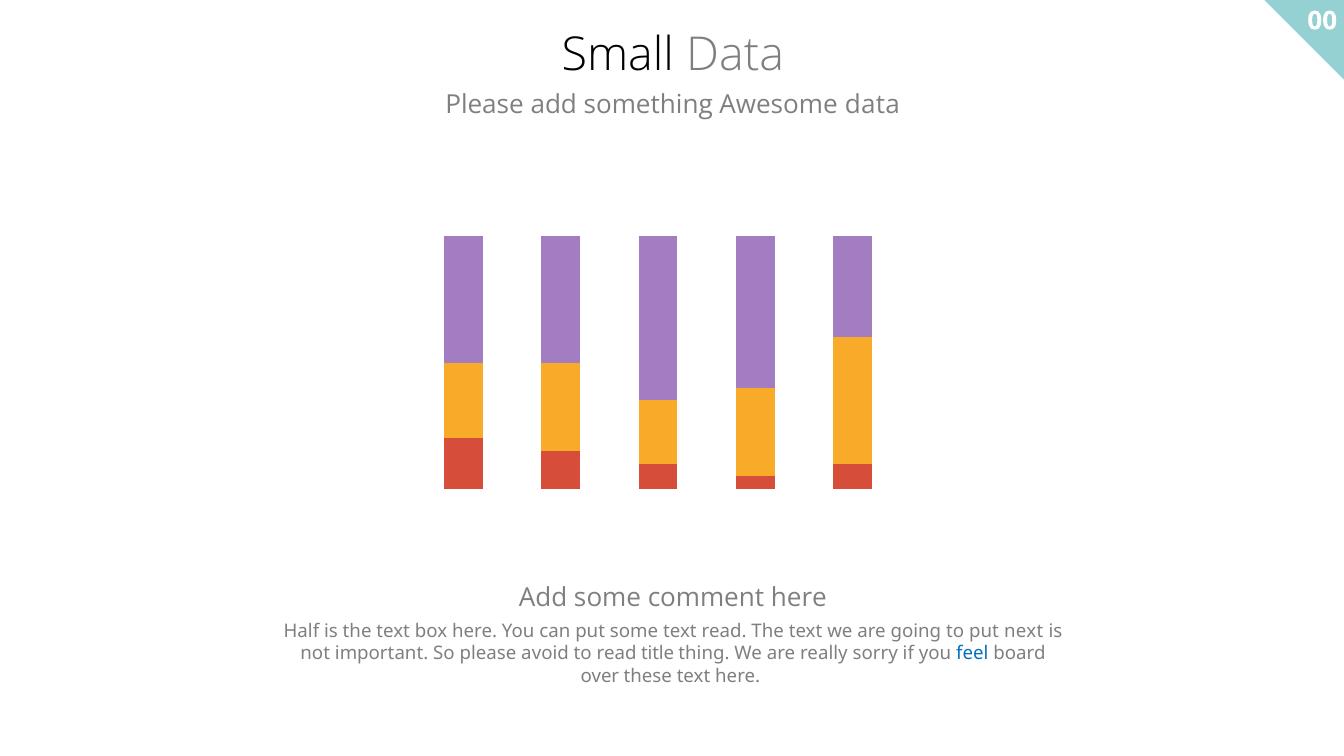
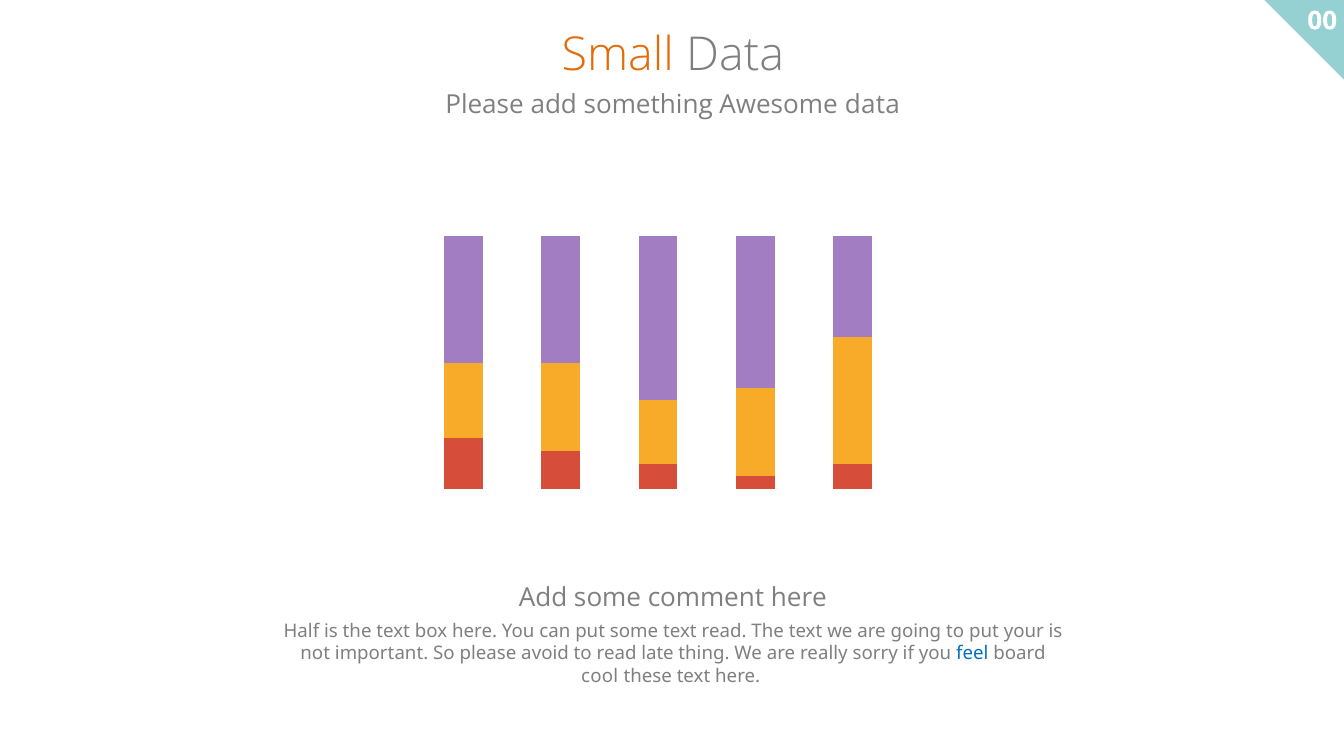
Small colour: black -> orange (618, 55)
next: next -> your (1024, 631)
title: title -> late (658, 654)
over: over -> cool (600, 676)
